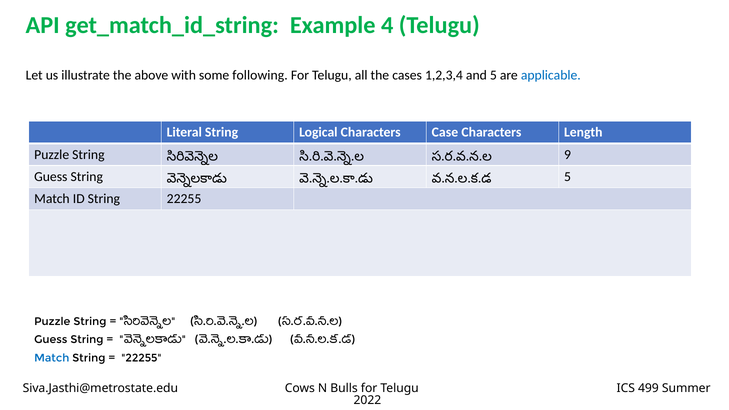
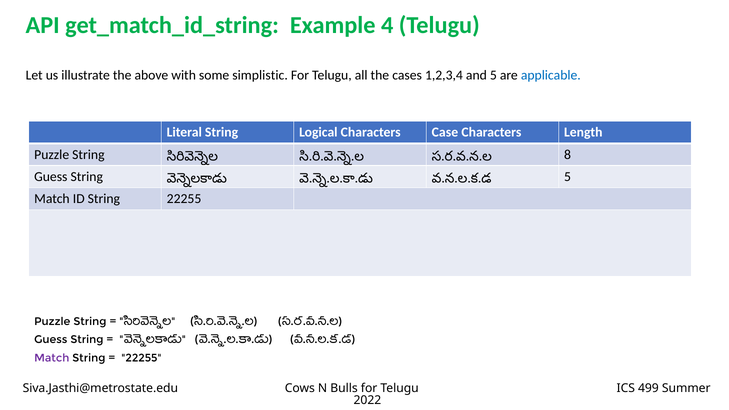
following: following -> simplistic (260, 75)
9: 9 -> 8 (568, 155)
Match colour: blue -> purple (52, 357)
